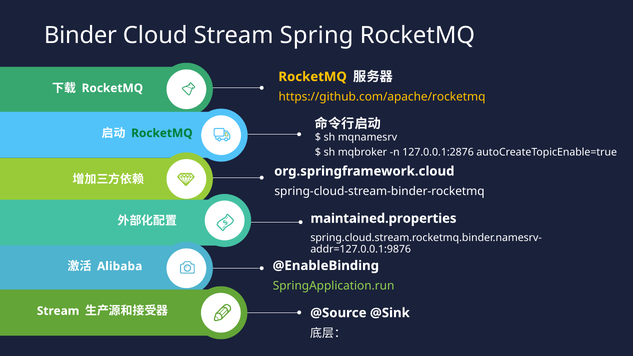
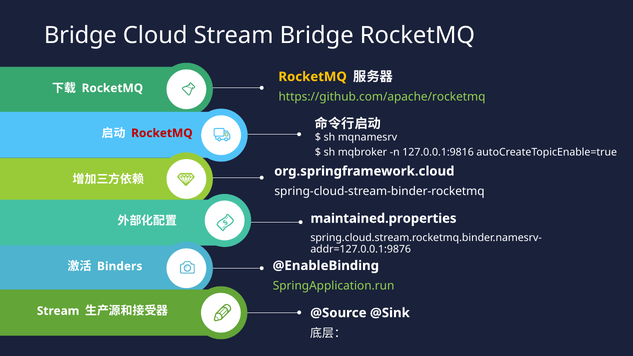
Binder: Binder -> Bridge (80, 36)
Stream Spring: Spring -> Bridge (317, 36)
https://github.com/apache/rocketmq colour: yellow -> light green (382, 97)
RocketMQ colour: green -> red (162, 133)
127.0.0.1:2876: 127.0.0.1:2876 -> 127.0.0.1:9816 (438, 152)
Alibaba: Alibaba -> Binders (120, 266)
